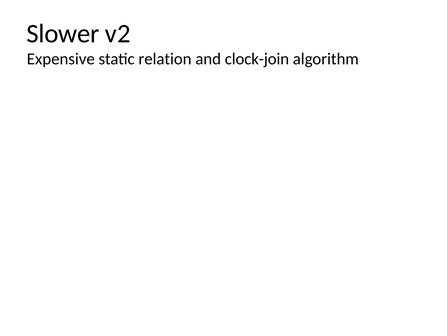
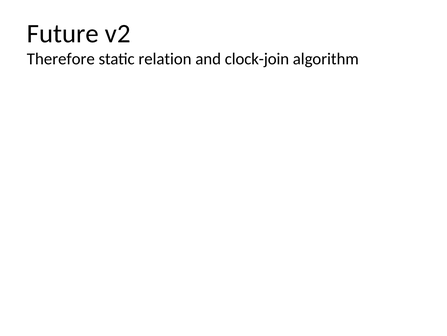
Slower: Slower -> Future (63, 34)
Expensive: Expensive -> Therefore (61, 59)
